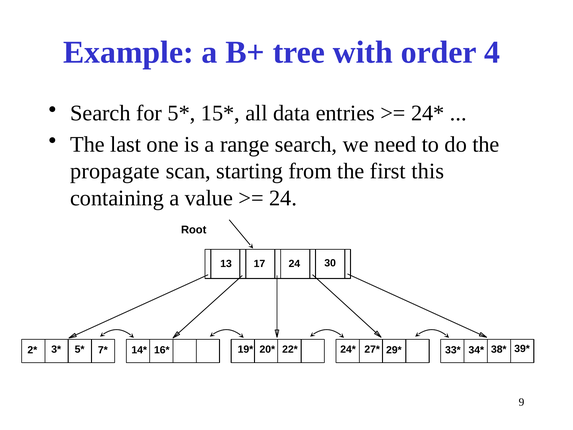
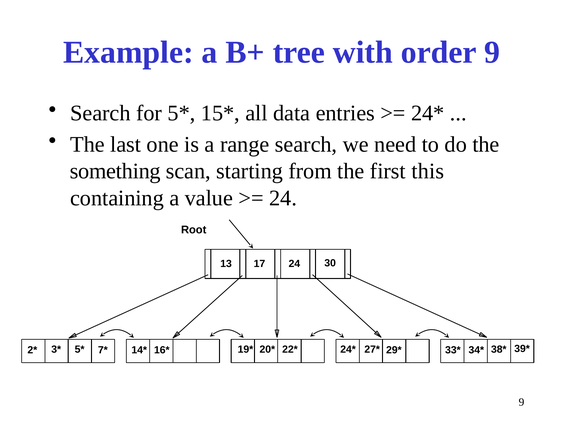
order 4: 4 -> 9 (492, 52)
propagate: propagate -> something (115, 171)
